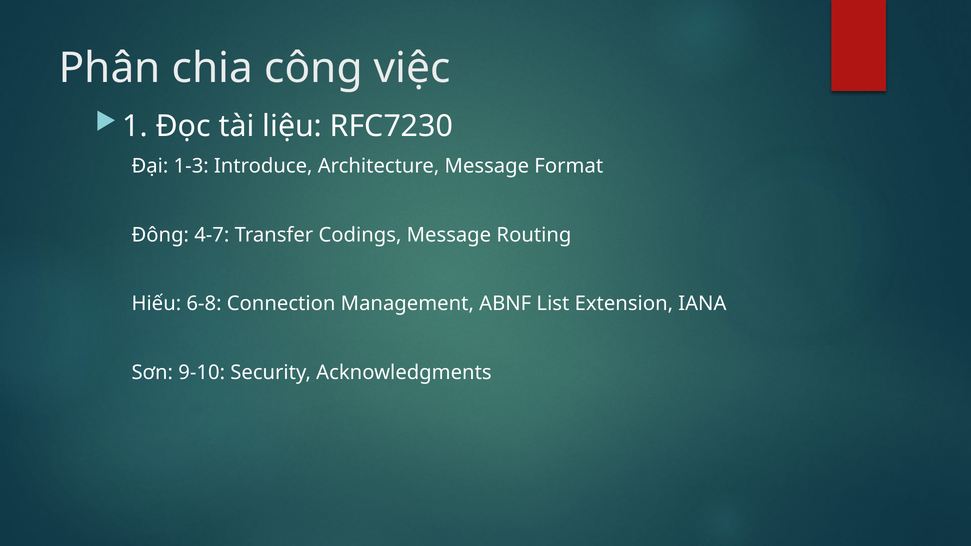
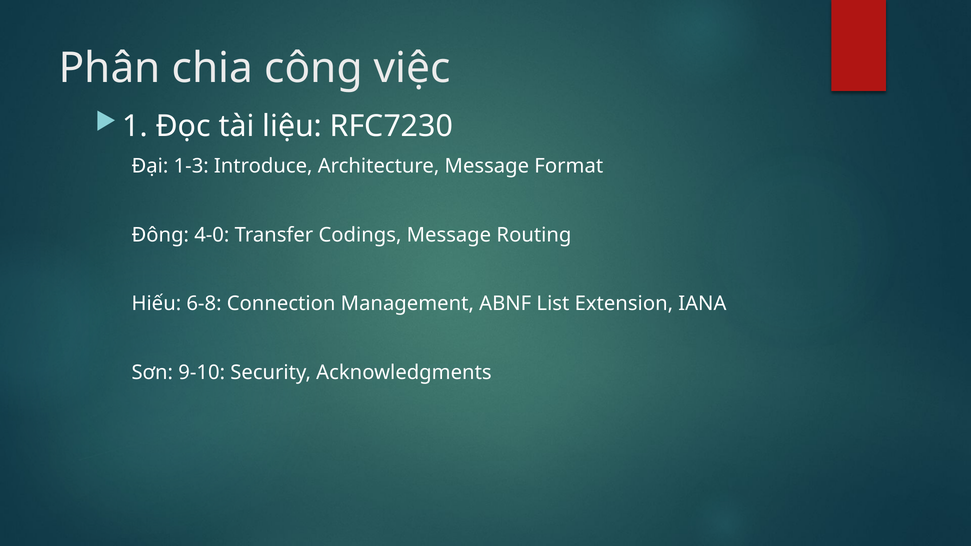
4-7: 4-7 -> 4-0 (212, 235)
